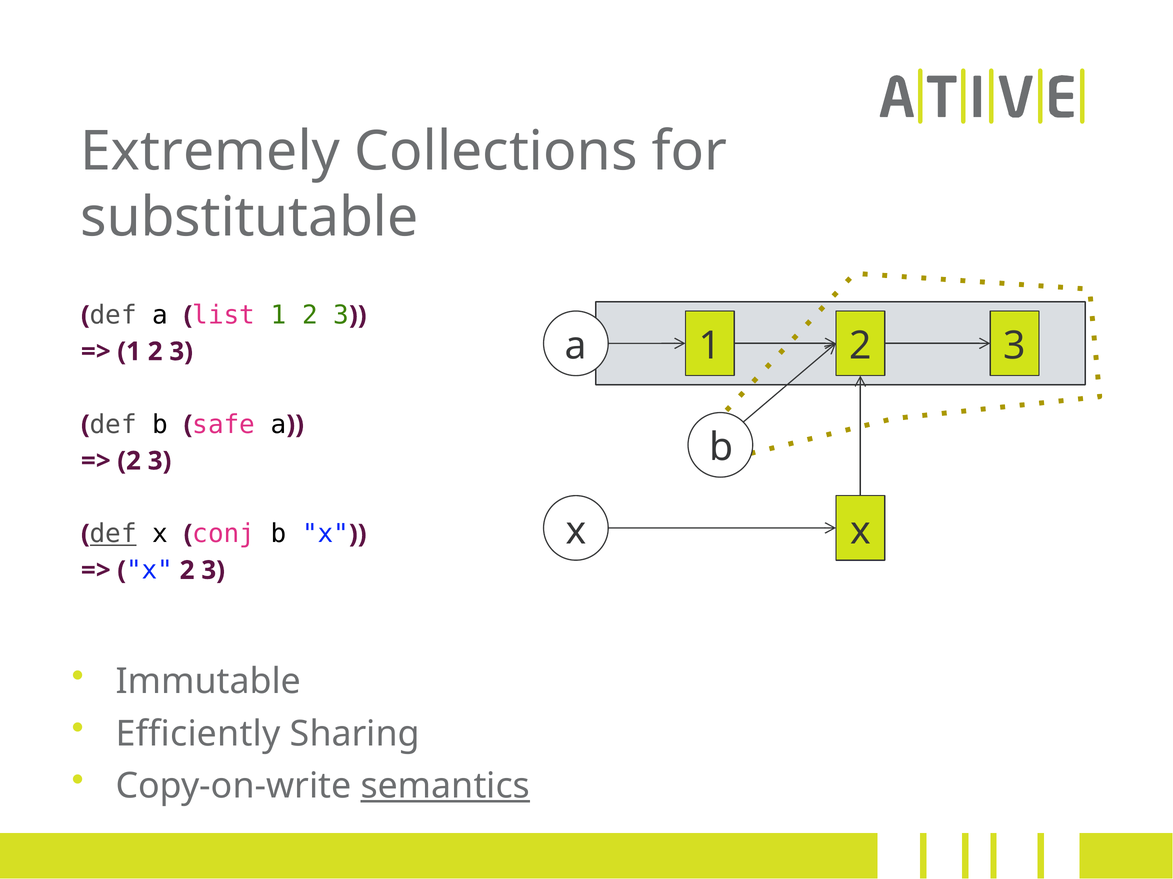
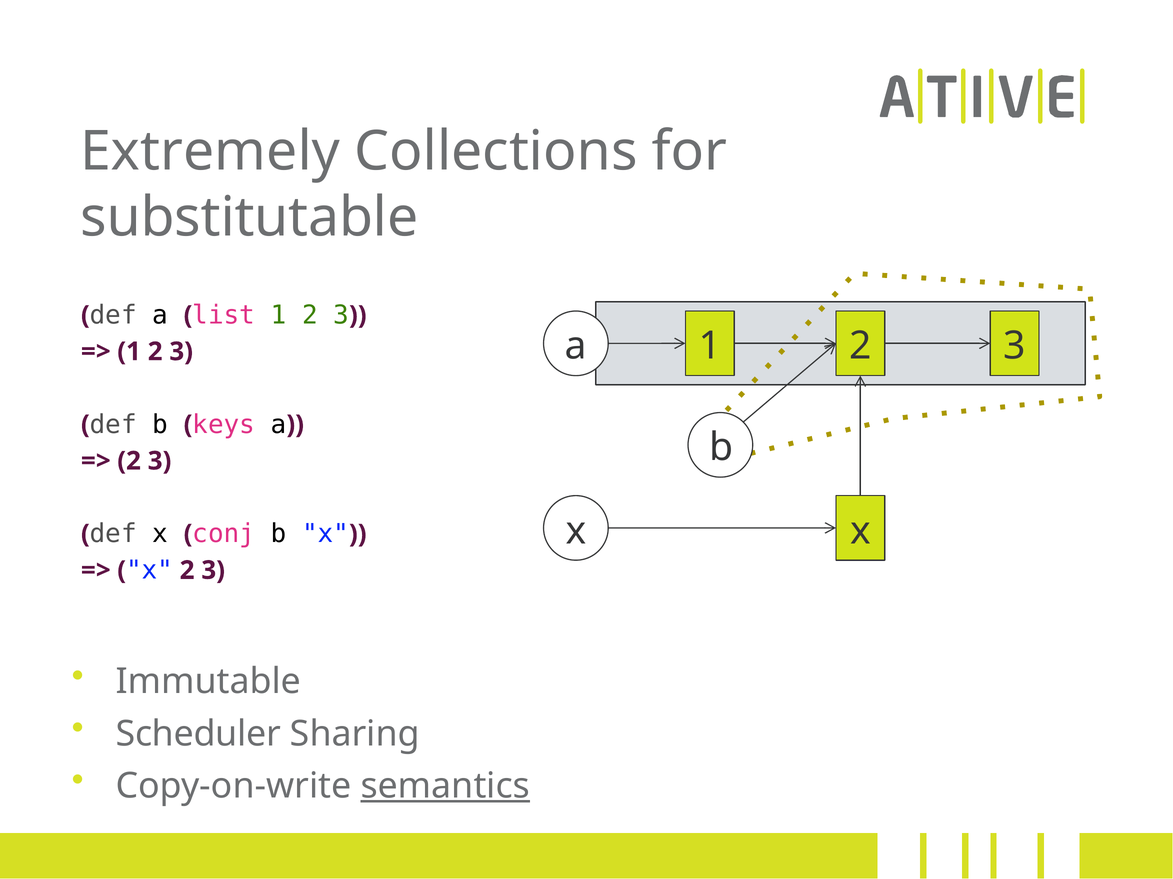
safe: safe -> keys (224, 425)
def underline: present -> none (113, 534)
Efficiently: Efficiently -> Scheduler (198, 734)
